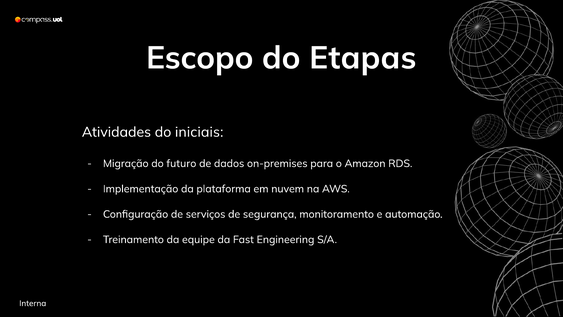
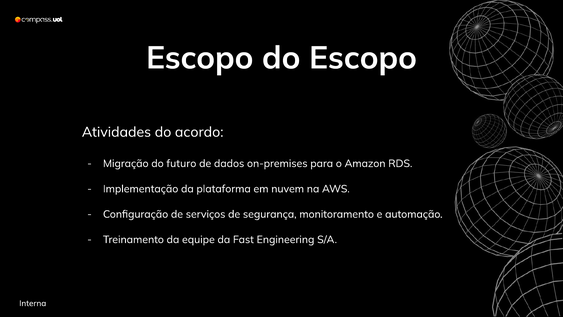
do Etapas: Etapas -> Escopo (363, 58)
iniciais: iniciais -> acordo (199, 132)
